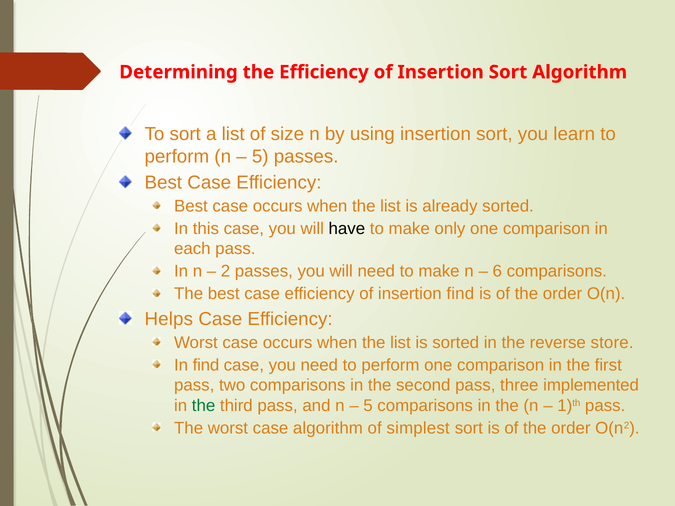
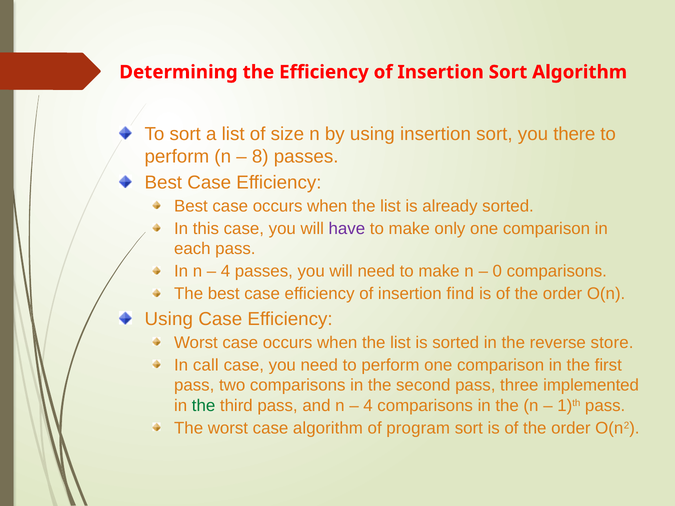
learn: learn -> there (574, 134)
5: 5 -> 8 (260, 156)
have colour: black -> purple (347, 229)
2: 2 -> 4 (225, 271)
6: 6 -> 0 (497, 271)
Helps: Helps -> Using (169, 319)
In find: find -> call (206, 365)
5: 5 -> 4 (368, 406)
simplest: simplest -> program (418, 428)
